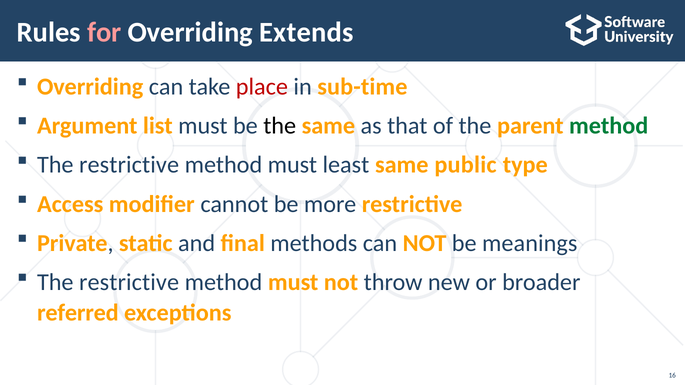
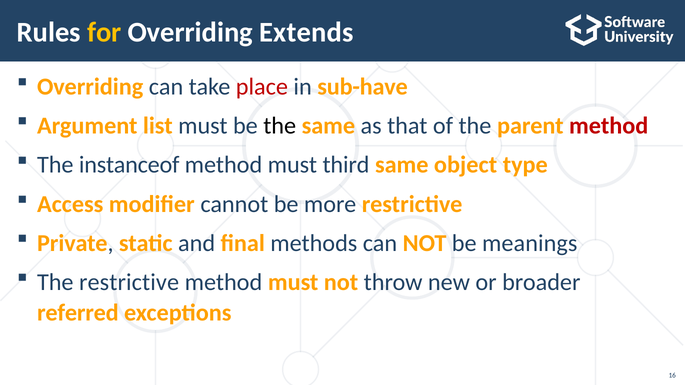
for colour: pink -> yellow (104, 32)
sub-time: sub-time -> sub-have (363, 87)
method colour: green -> red (609, 126)
restrictive: restrictive -> instanceof (129, 165)
least: least -> third (346, 165)
public: public -> object (466, 165)
